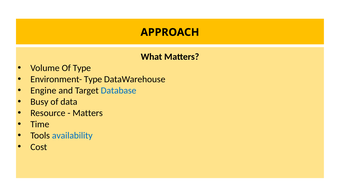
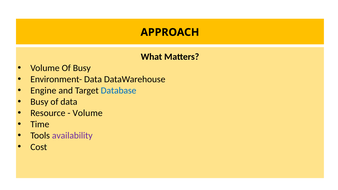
Of Type: Type -> Busy (82, 68)
Environment- Type: Type -> Data (93, 79)
Matters: Matters -> Volume (88, 113)
availability colour: blue -> purple (72, 136)
